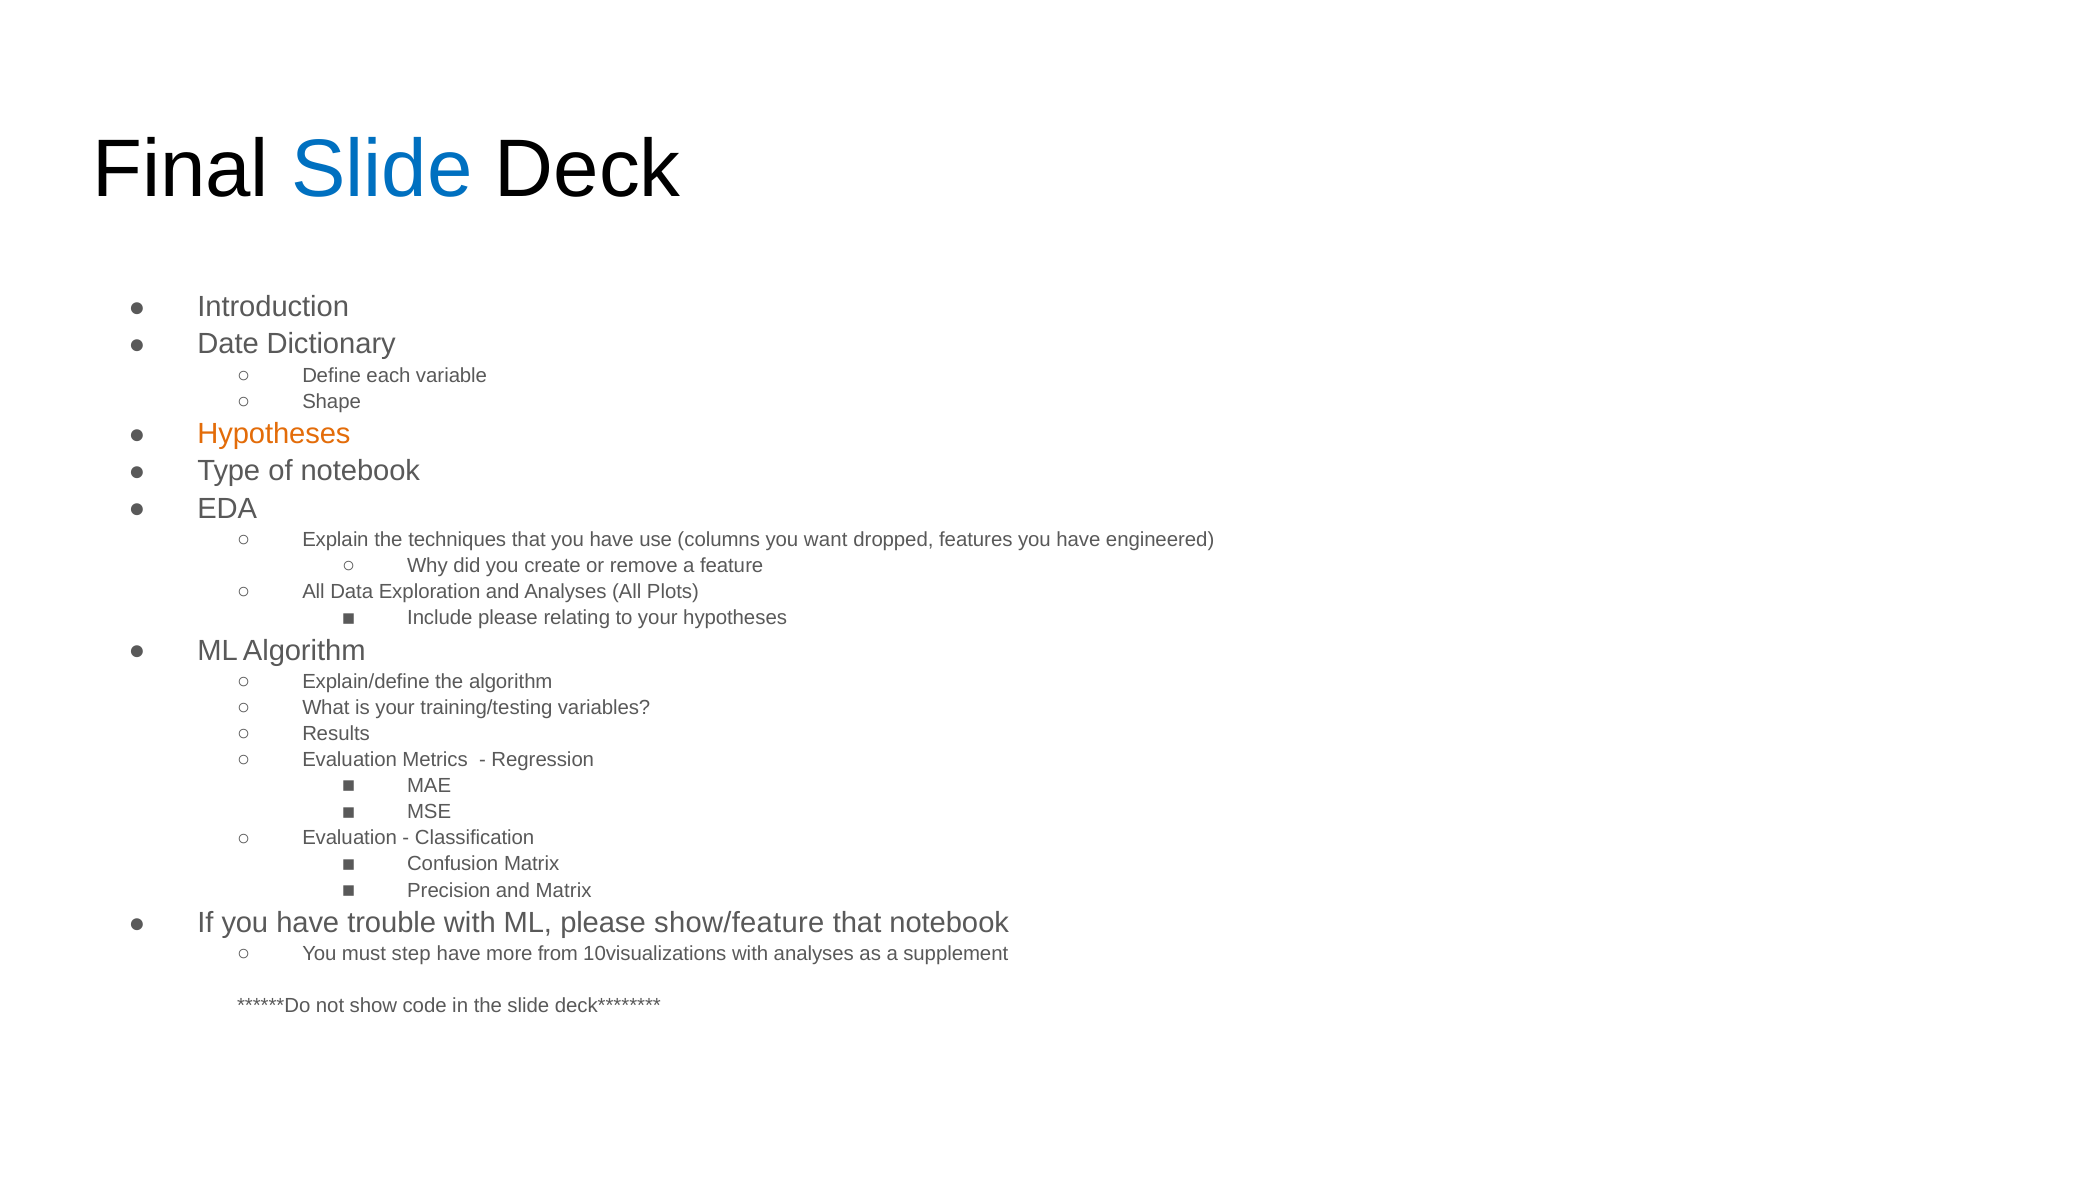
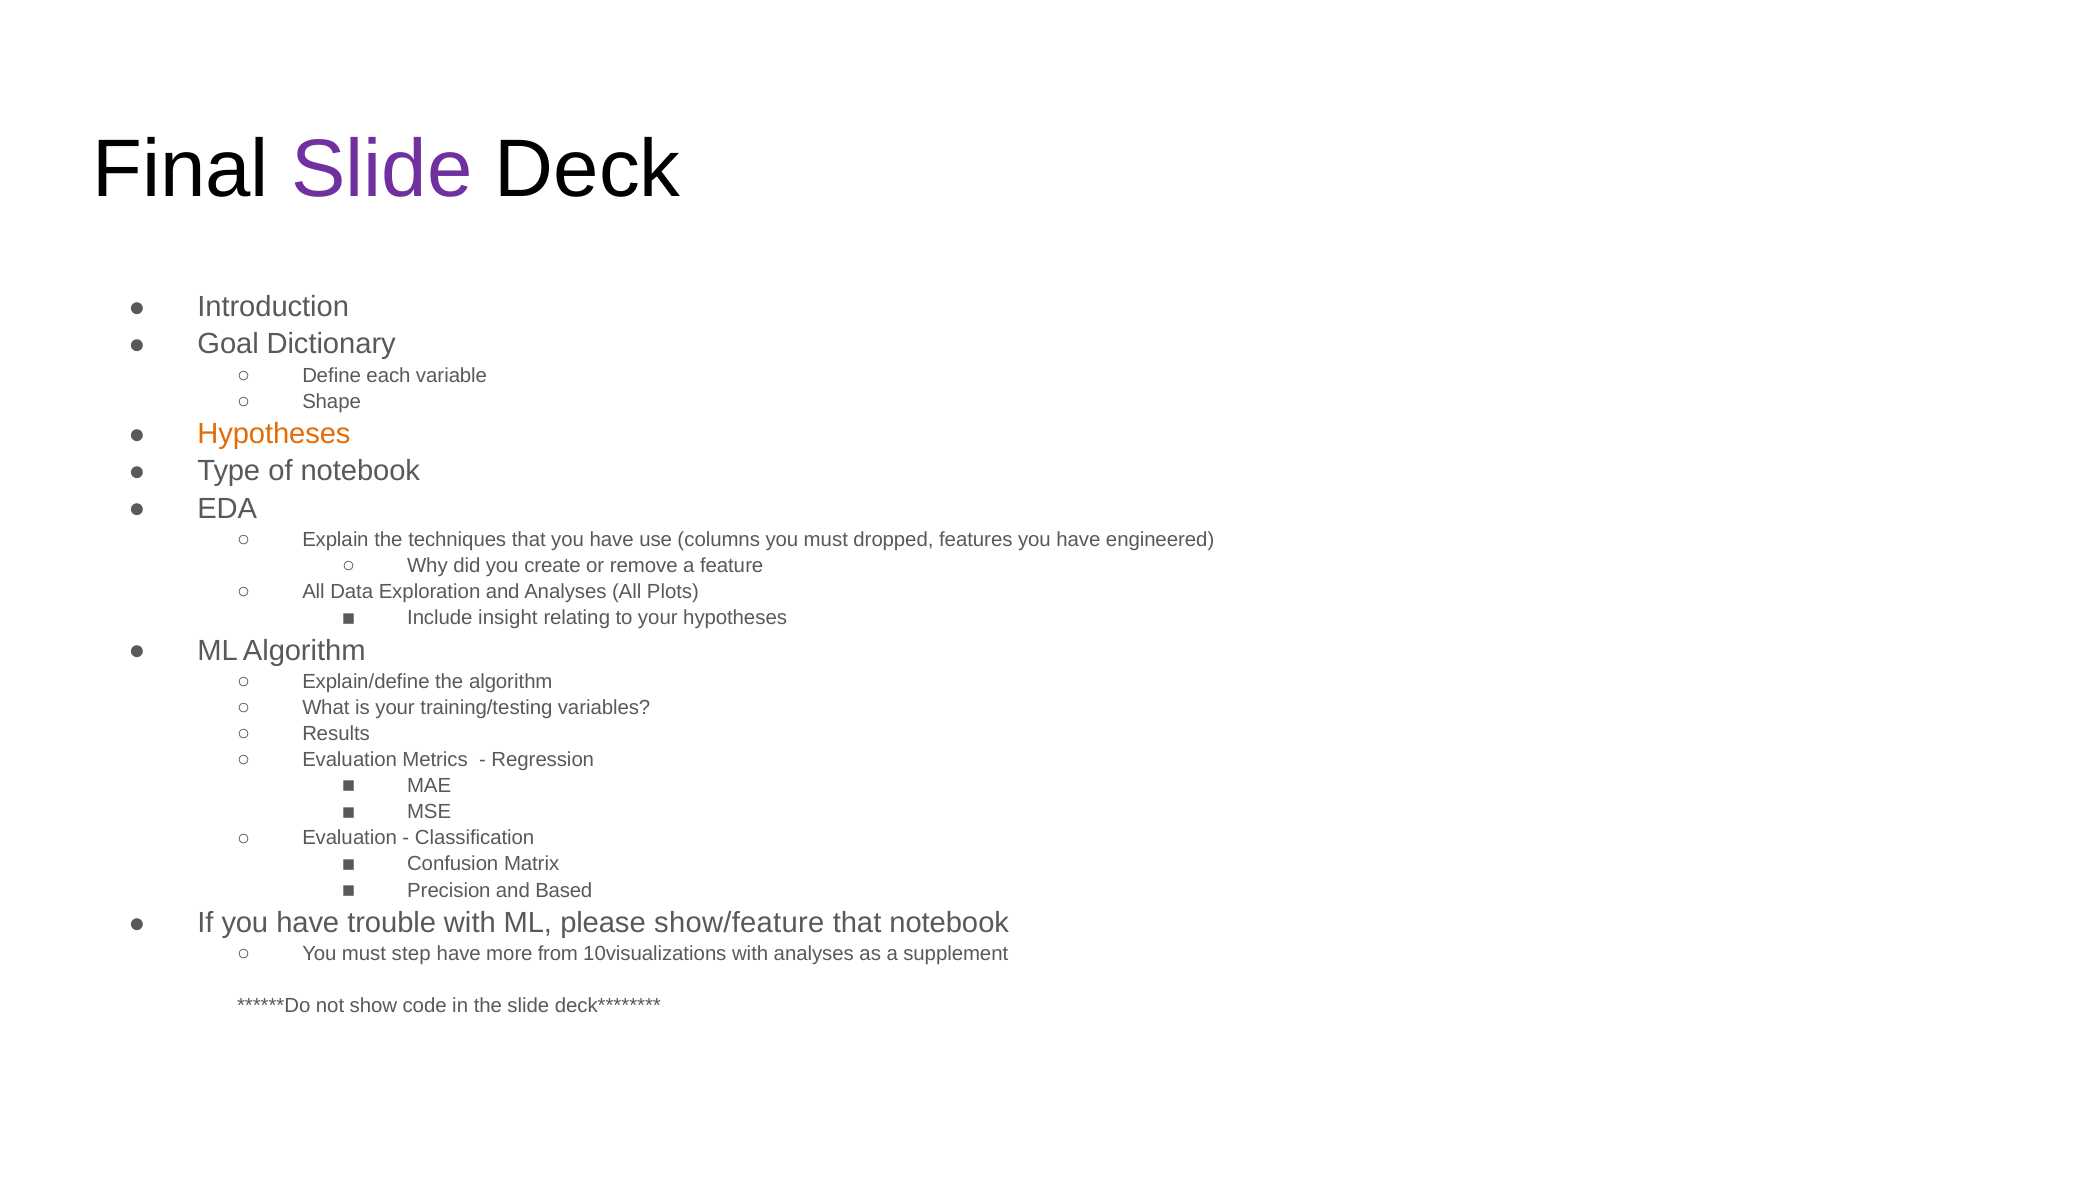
Slide colour: blue -> purple (382, 170)
Date: Date -> Goal (228, 344)
columns you want: want -> must (826, 540)
Include please: please -> insight (508, 618)
and Matrix: Matrix -> Based (564, 890)
